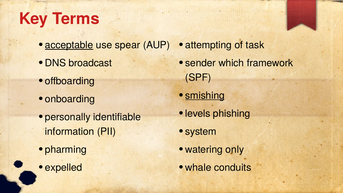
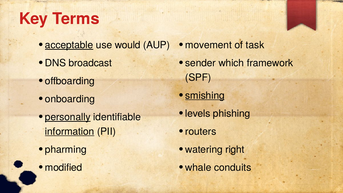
spear: spear -> would (128, 45)
attempting: attempting -> movement (209, 45)
personally underline: none -> present (68, 117)
system: system -> routers (201, 131)
information underline: none -> present (70, 131)
only: only -> right (235, 149)
expelled: expelled -> modified (64, 167)
